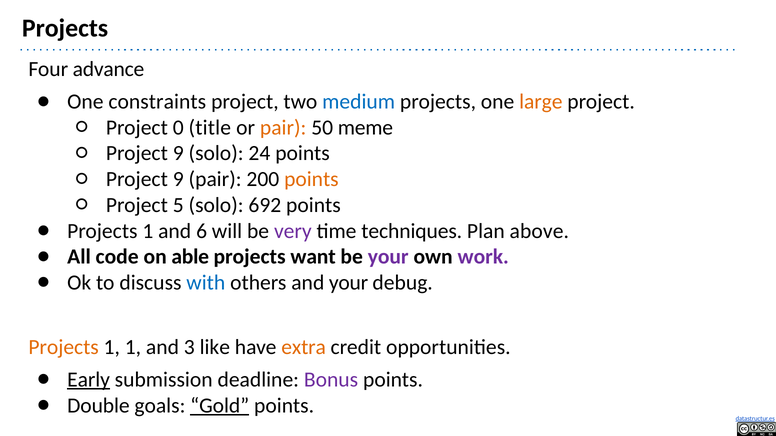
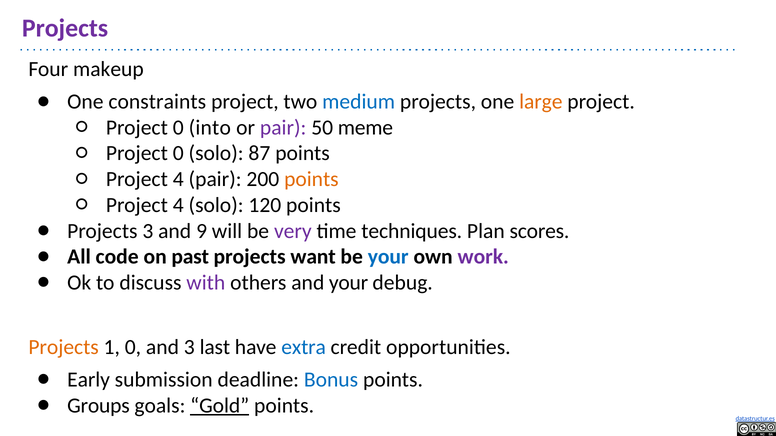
Projects colour: black -> purple (65, 28)
advance: advance -> makeup (108, 69)
title: title -> into (210, 128)
pair colour: orange -> purple (283, 128)
9: 9 -> 0 (178, 154)
24: 24 -> 87 (259, 154)
9: 9 -> 4 (178, 179)
5: 5 -> 4 (178, 205)
692: 692 -> 120 (265, 205)
1: 1 -> 3 (148, 231)
6: 6 -> 9 (202, 231)
above: above -> scores (539, 231)
able: able -> past (190, 257)
your colour: purple -> blue (388, 257)
with colour: blue -> purple (206, 283)
1 1: 1 -> 0 (133, 348)
like: like -> last (215, 348)
extra colour: orange -> blue (304, 348)
Early underline: present -> none (89, 380)
Bonus colour: purple -> blue (331, 380)
Double: Double -> Groups (98, 406)
